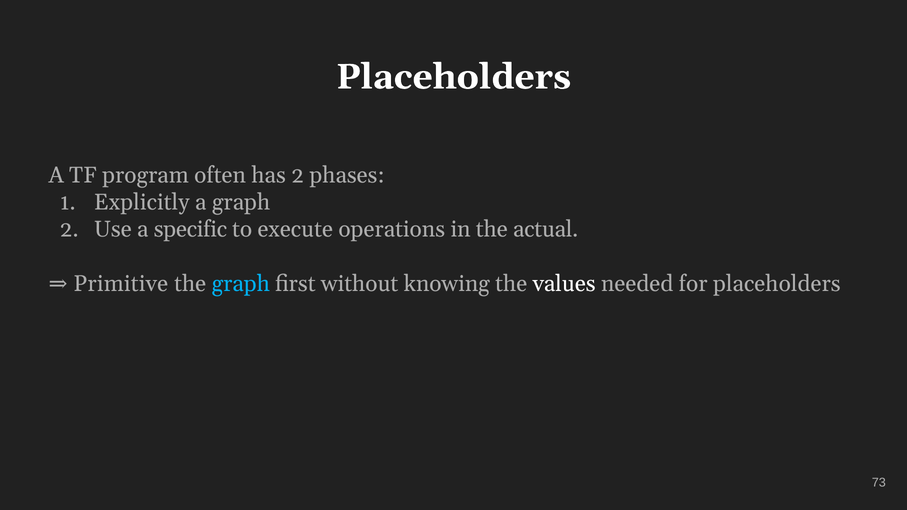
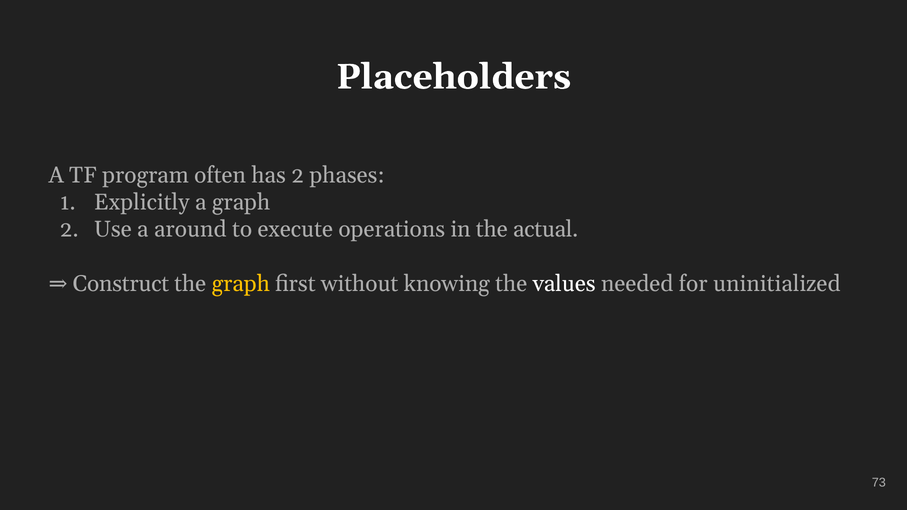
specific: specific -> around (190, 230)
Primitive: Primitive -> Construct (121, 284)
graph colour: light blue -> yellow (241, 284)
for placeholders: placeholders -> uninitialized (777, 284)
